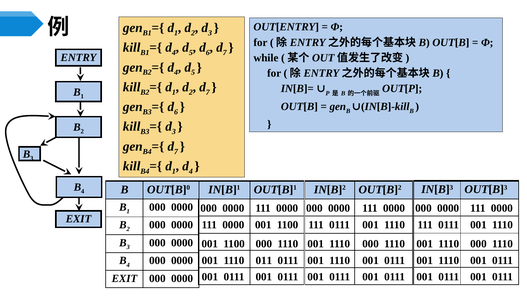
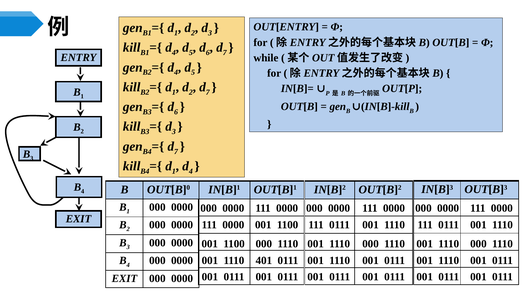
011: 011 -> 401 (264, 260)
